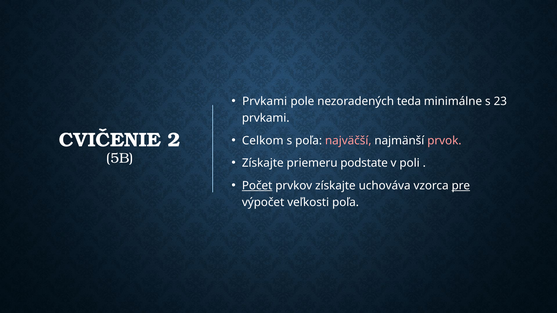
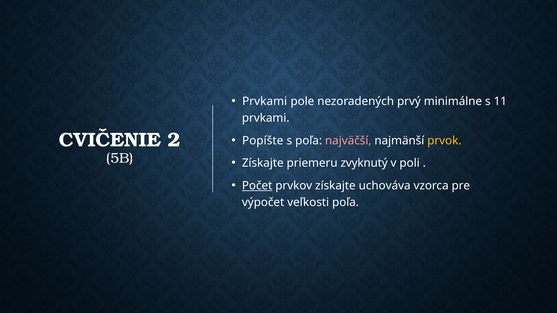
teda: teda -> prvý (409, 102)
23: 23 -> 11 (500, 102)
Celkom: Celkom -> Popíšte (263, 141)
prvok colour: pink -> yellow (444, 141)
podstate: podstate -> zvyknutý (364, 163)
pre underline: present -> none (461, 186)
